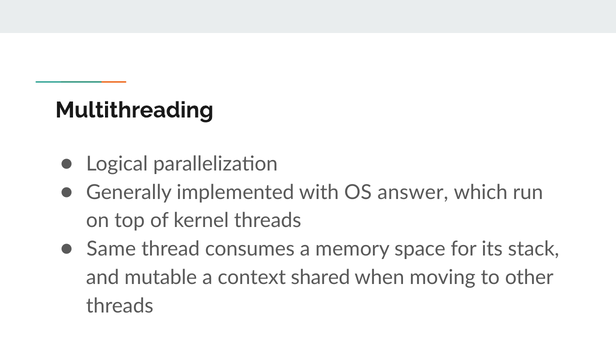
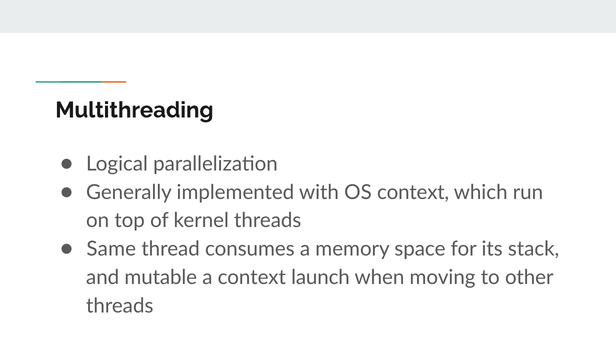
OS answer: answer -> context (413, 192)
shared: shared -> launch (320, 277)
